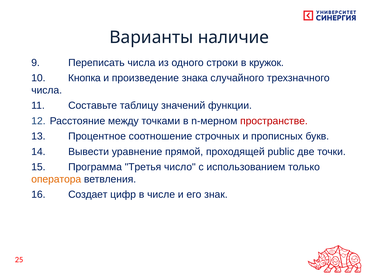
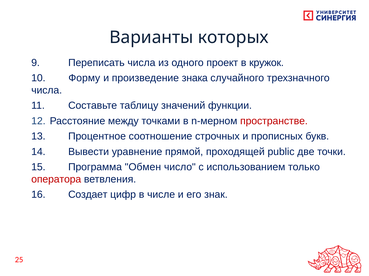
наличие: наличие -> которых (233, 38)
строки: строки -> проект (222, 63)
Кнопка: Кнопка -> Форму (84, 78)
Третья: Третья -> Обмен (143, 167)
оператора colour: orange -> red (56, 180)
